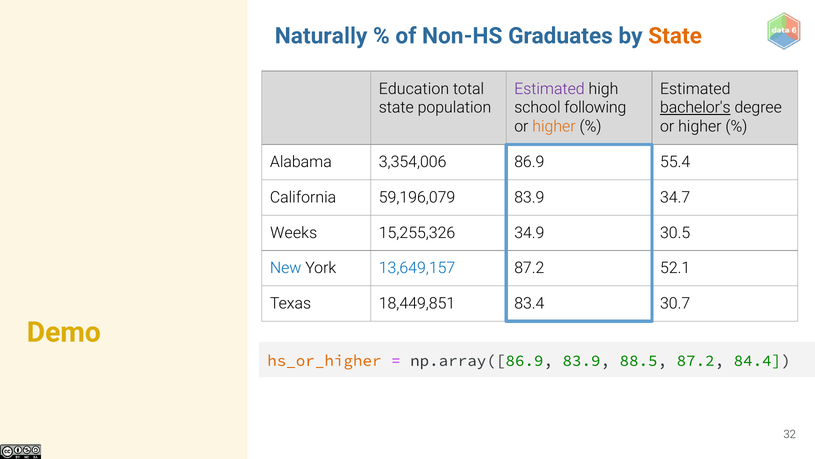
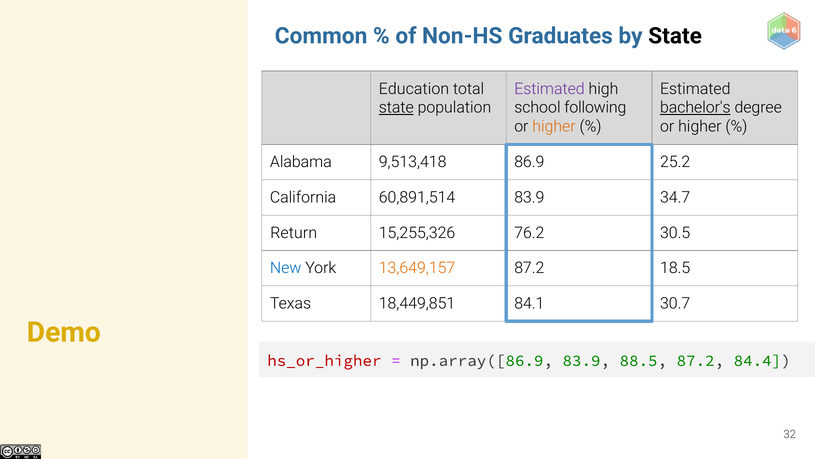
Naturally: Naturally -> Common (321, 36)
State colour: orange -> black (675, 36)
state underline: none -> present (396, 107)
3,354,006: 3,354,006 -> 9,513,418 (413, 162)
55.4: 55.4 -> 25.2 (675, 162)
59,196,079: 59,196,079 -> 60,891,514 (417, 197)
Weeks: Weeks -> Return (294, 233)
34.9: 34.9 -> 76.2 (529, 233)
13,649,157 colour: blue -> orange (417, 268)
52.1: 52.1 -> 18.5 (675, 268)
83.4: 83.4 -> 84.1 (529, 303)
hs_or_higher colour: orange -> red (324, 360)
